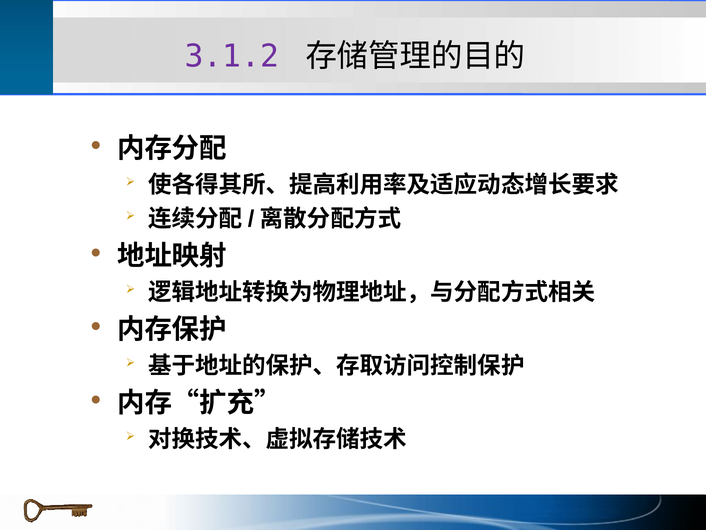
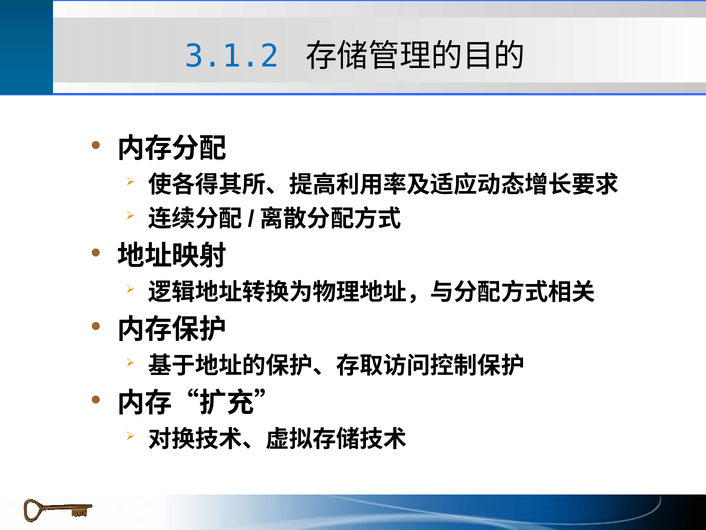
3.1.2 colour: purple -> blue (232, 56)
